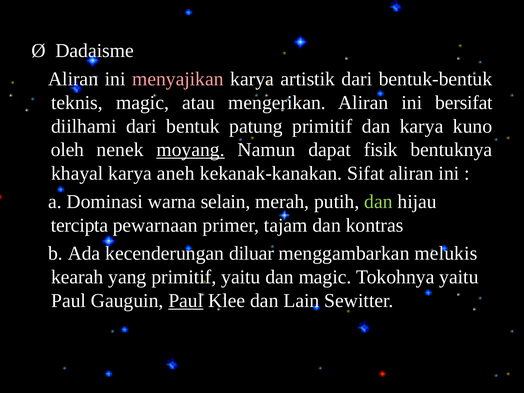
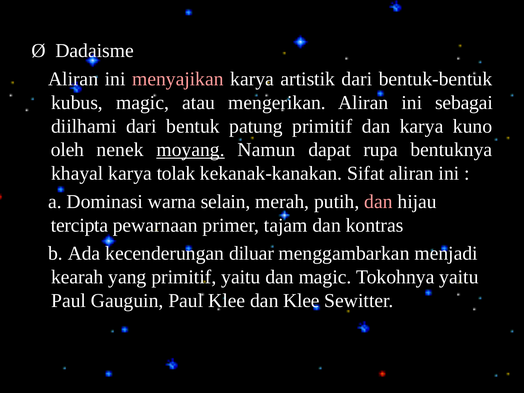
teknis: teknis -> kubus (77, 103)
bersifat: bersifat -> sebagai (464, 103)
fisik: fisik -> rupa (381, 150)
aneh: aneh -> tolak (176, 173)
dan colour: light green -> pink (378, 202)
melukis: melukis -> menjadi (446, 254)
Paul underline: present -> none (186, 301)
dan Lain: Lain -> Klee (301, 301)
